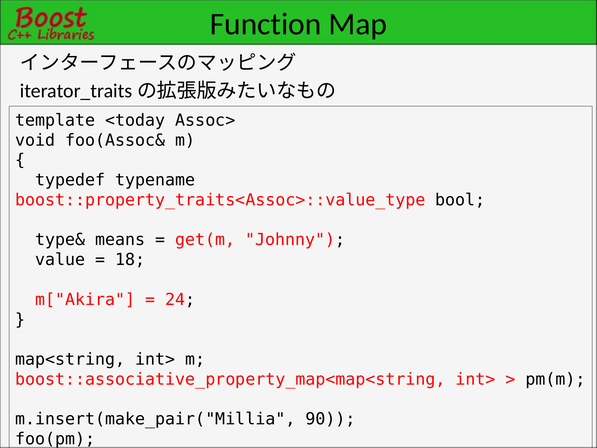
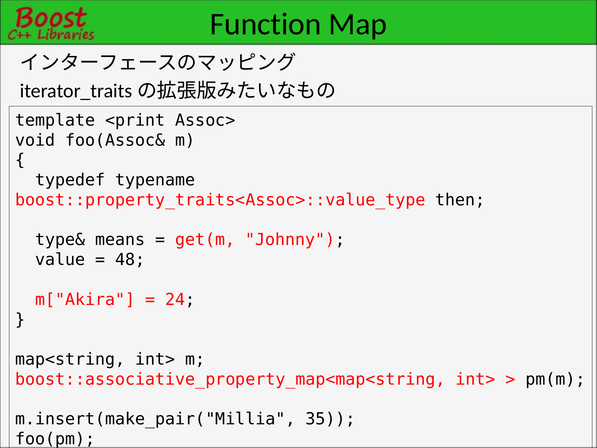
<today: <today -> <print (135, 120)
bool: bool -> then (460, 200)
18: 18 -> 48 (130, 260)
90: 90 -> 35 (330, 419)
